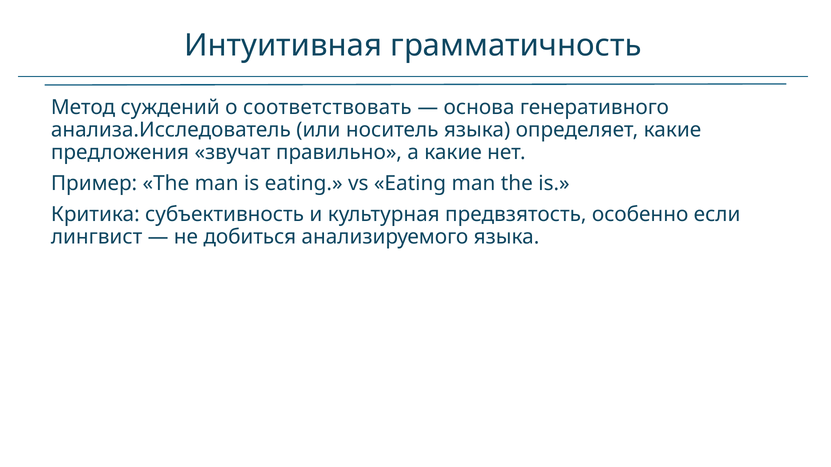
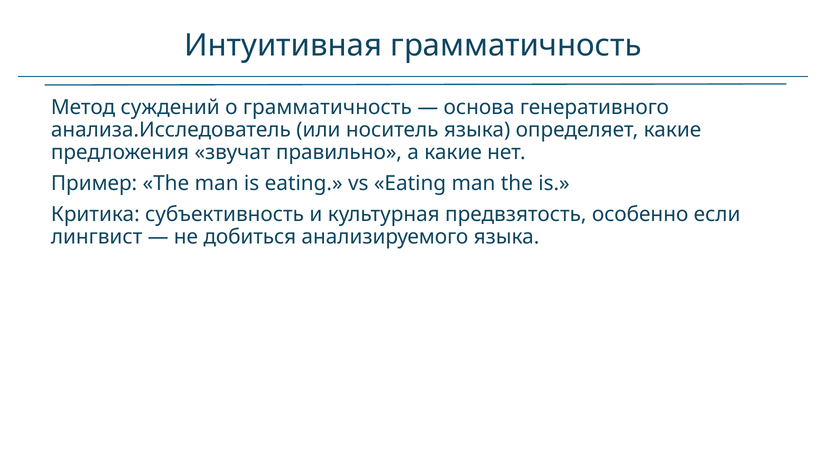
о соответствовать: соответствовать -> грамматичность (327, 108)
